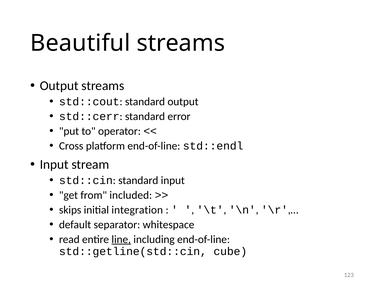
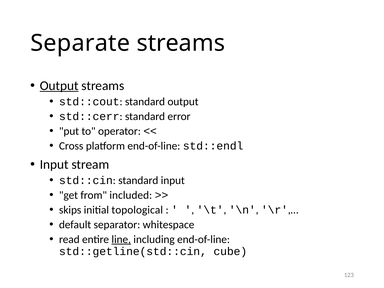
Beautiful: Beautiful -> Separate (80, 43)
Output underline: none -> present (59, 86)
integration: integration -> topological (137, 210)
